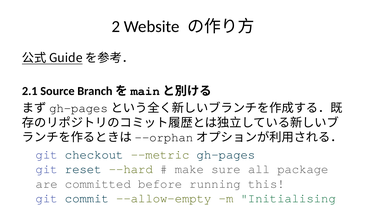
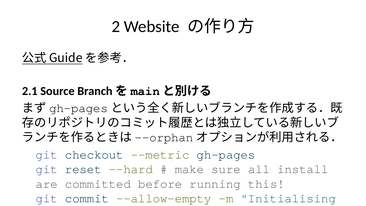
package: package -> install (303, 169)
